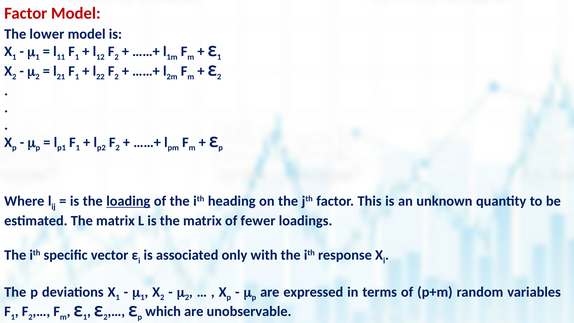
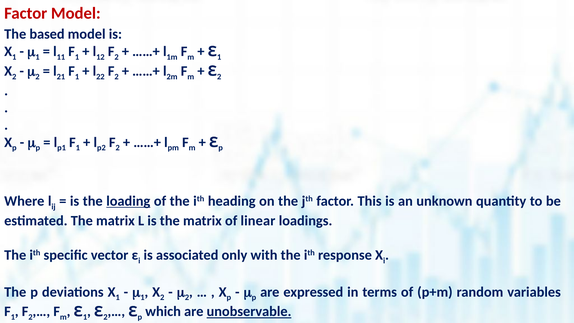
lower: lower -> based (47, 34)
fewer: fewer -> linear (258, 221)
unobservable underline: none -> present (249, 311)
